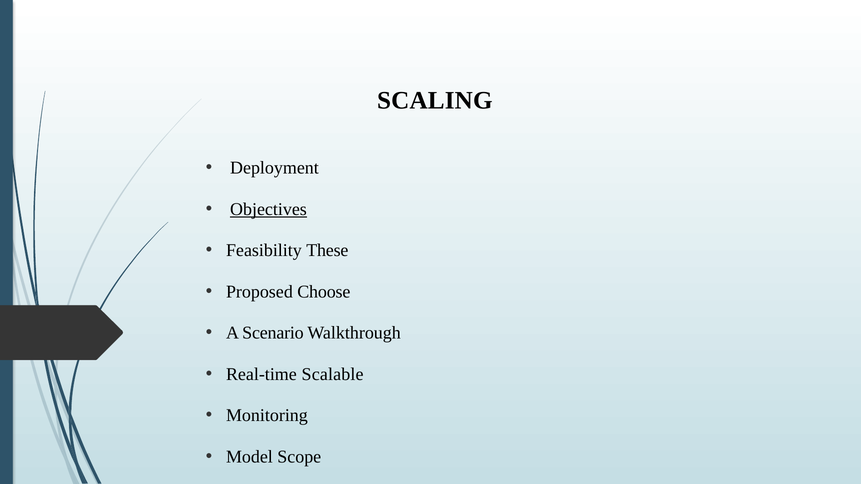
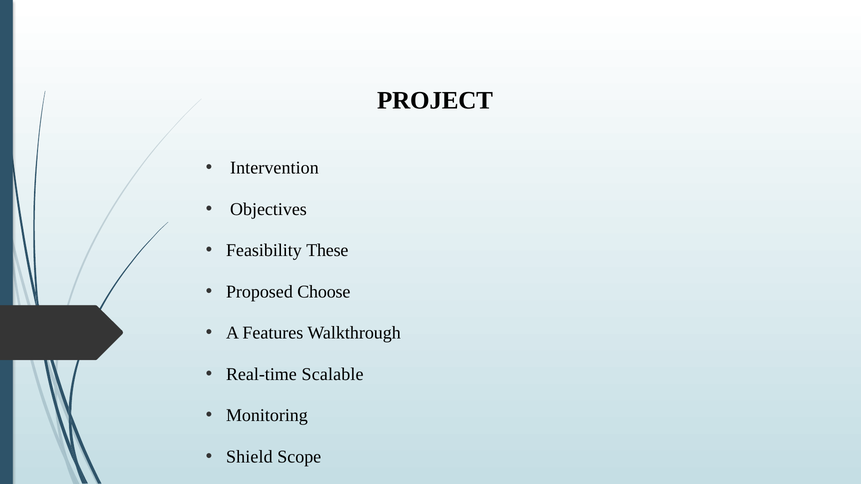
SCALING: SCALING -> PROJECT (435, 101)
Deployment: Deployment -> Intervention (274, 168)
Objectives underline: present -> none (268, 209)
Scenario: Scenario -> Features (273, 333)
Model: Model -> Shield (249, 457)
